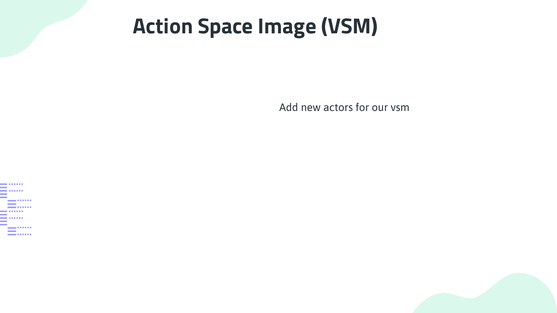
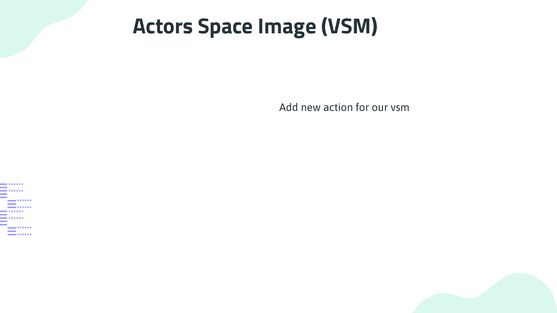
Action: Action -> Actors (163, 26)
actors: actors -> action (338, 108)
